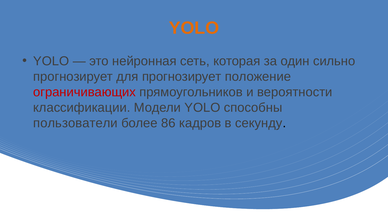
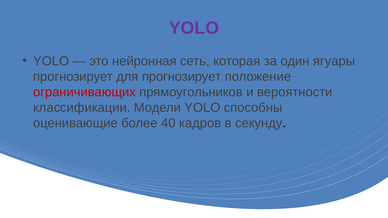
YOLO colour: orange -> purple (194, 28)
сильно: сильно -> ягуары (334, 61)
пользователи: пользователи -> оценивающие (76, 123)
86: 86 -> 40 (168, 123)
